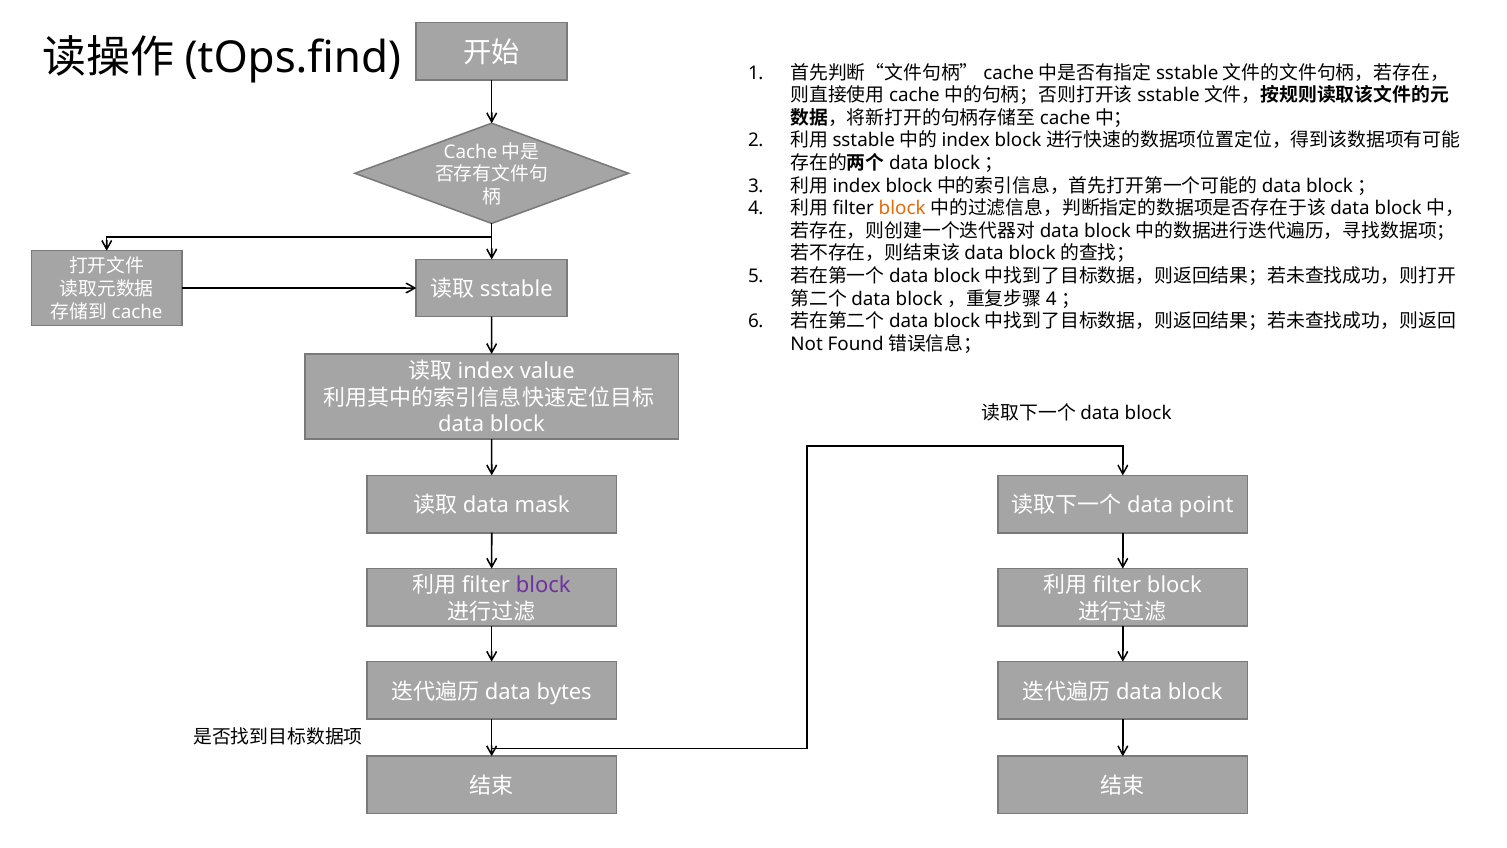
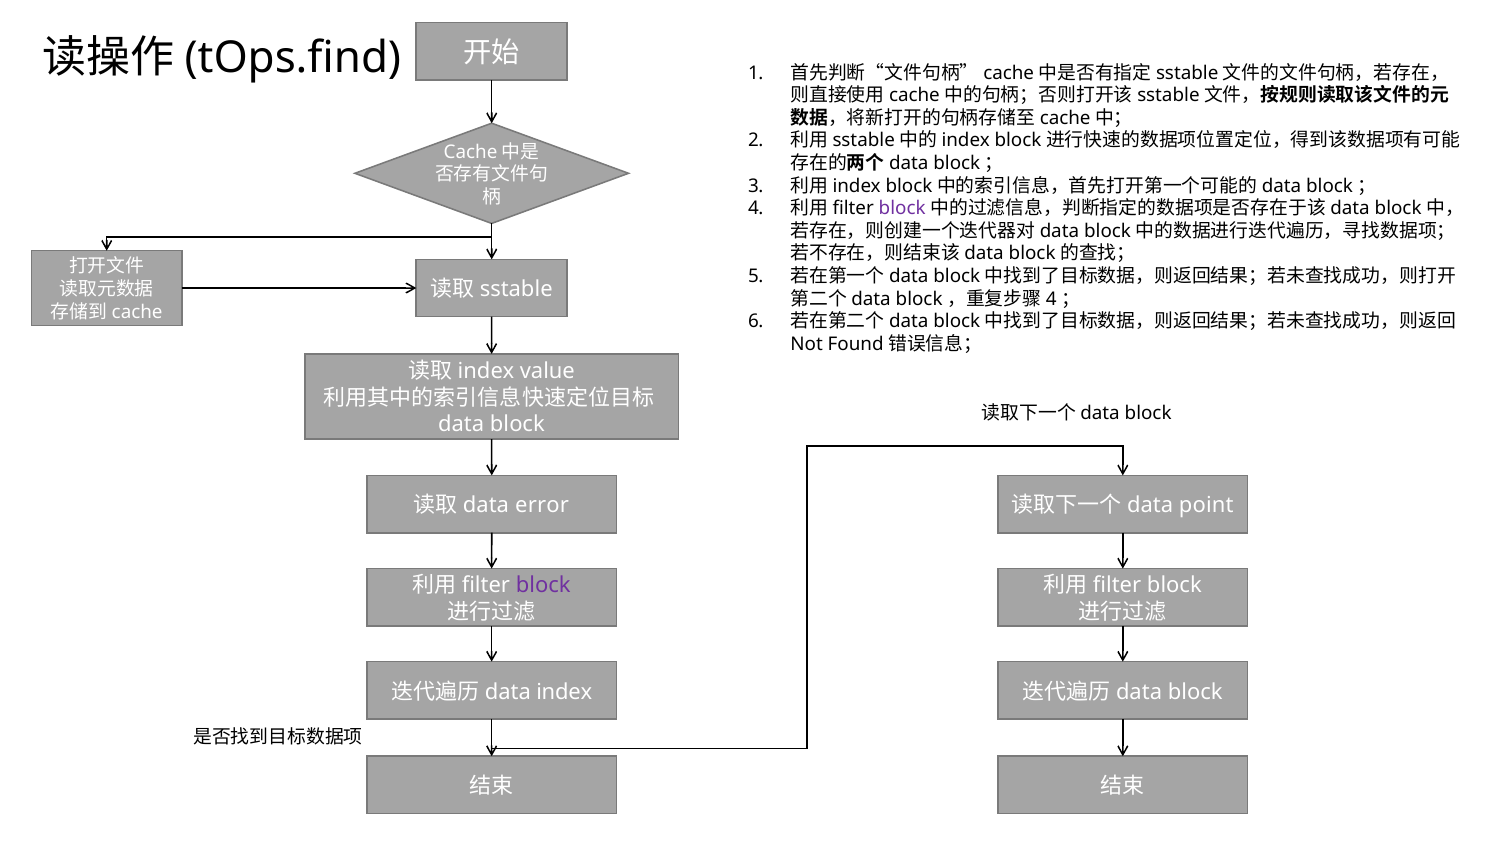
block colour: orange -> purple (902, 208)
mask: mask -> error (542, 505)
bytes: bytes -> index (564, 692)
